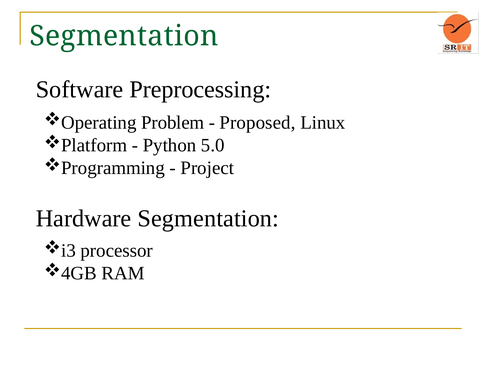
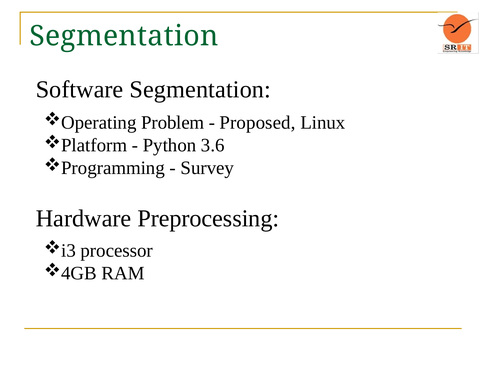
Software Preprocessing: Preprocessing -> Segmentation (200, 89)
5.0: 5.0 -> 3.6 (213, 145)
Project: Project -> Survey (207, 168)
Hardware Segmentation: Segmentation -> Preprocessing (208, 218)
